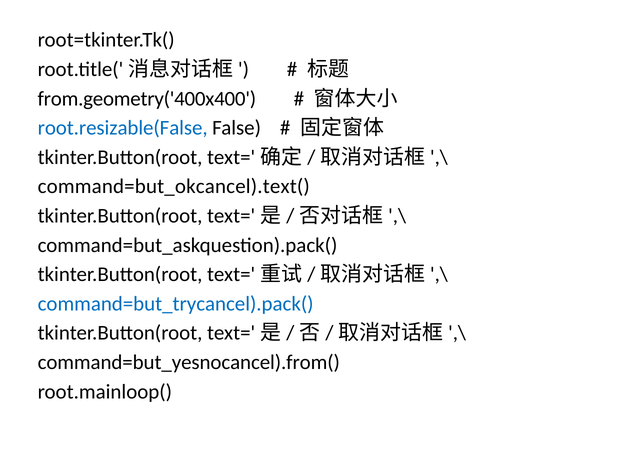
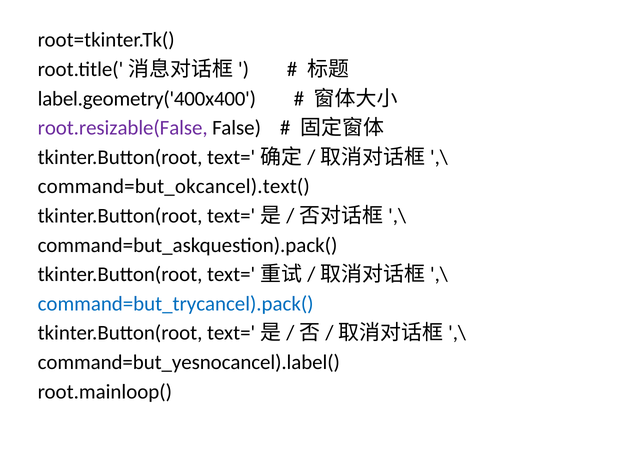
from.geometry('400x400: from.geometry('400x400 -> label.geometry('400x400 (147, 99)
root.resizable(False colour: blue -> purple (123, 128)
command=but_yesnocancel).from(: command=but_yesnocancel).from( -> command=but_yesnocancel).label( (189, 362)
